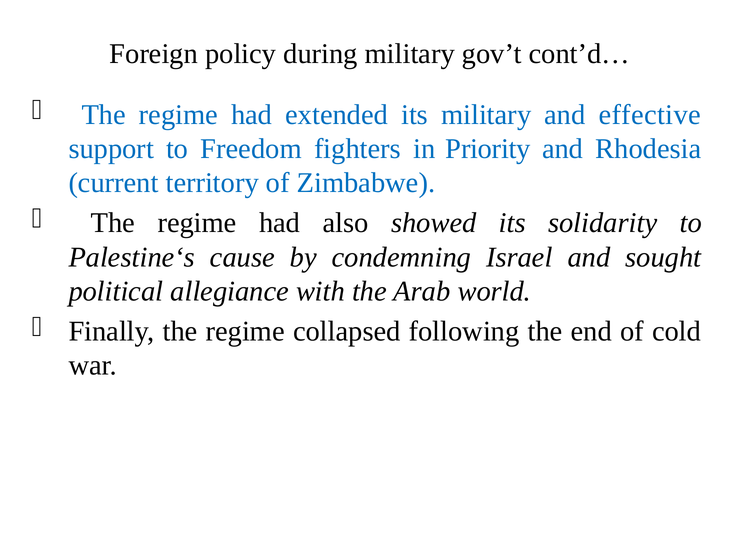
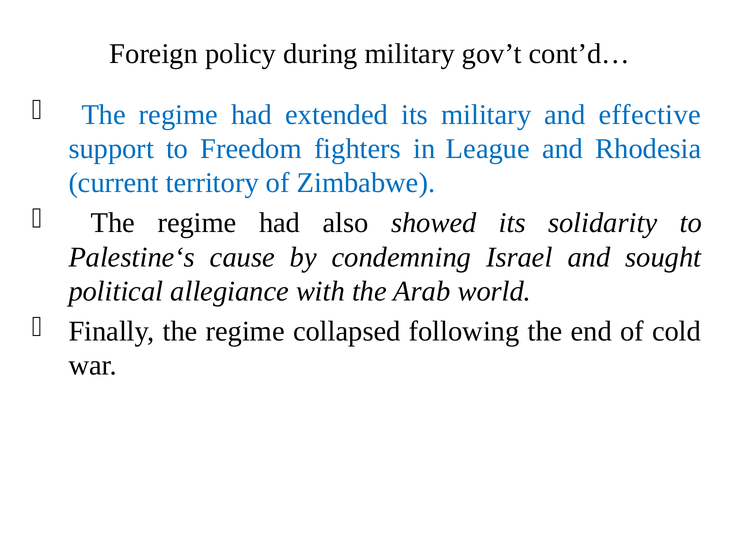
Priority: Priority -> League (488, 149)
